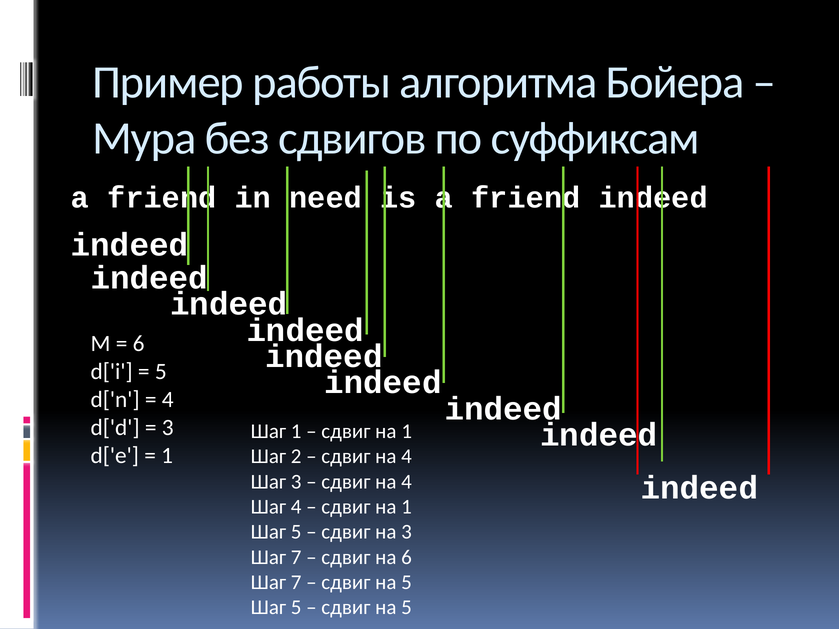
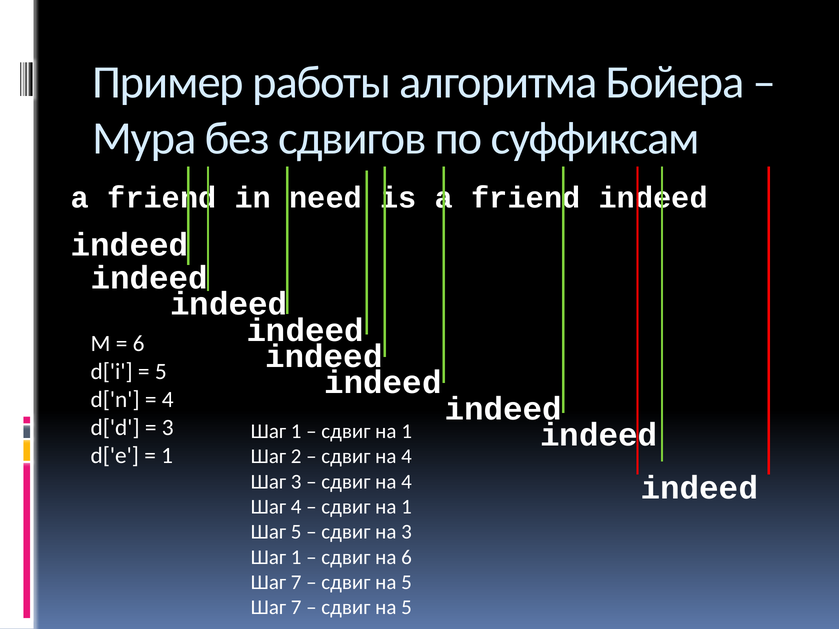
7: 7 -> 1 (296, 557)
5: 5 -> 7 (296, 608)
